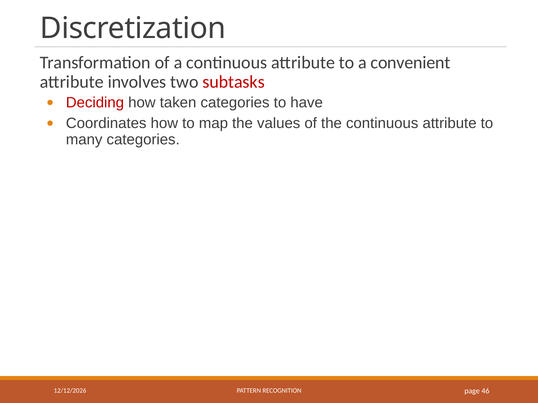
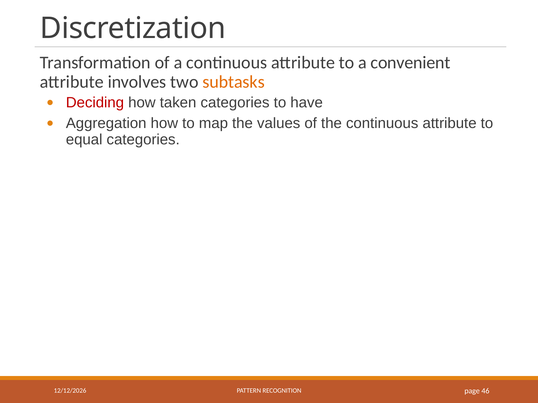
subtasks colour: red -> orange (234, 82)
Coordinates: Coordinates -> Aggregation (106, 123)
many: many -> equal (84, 140)
